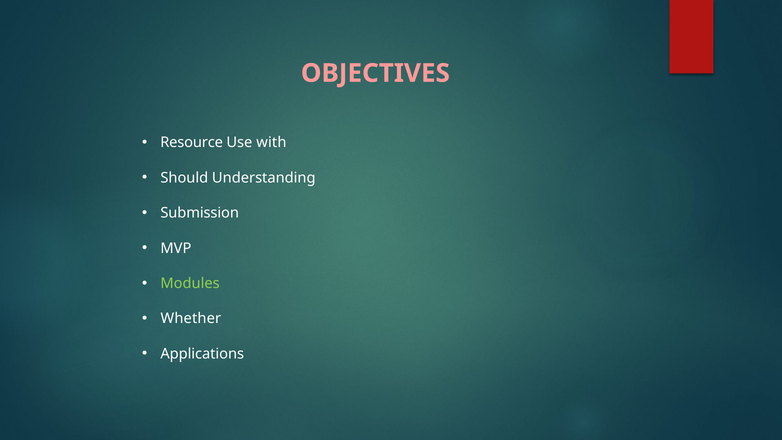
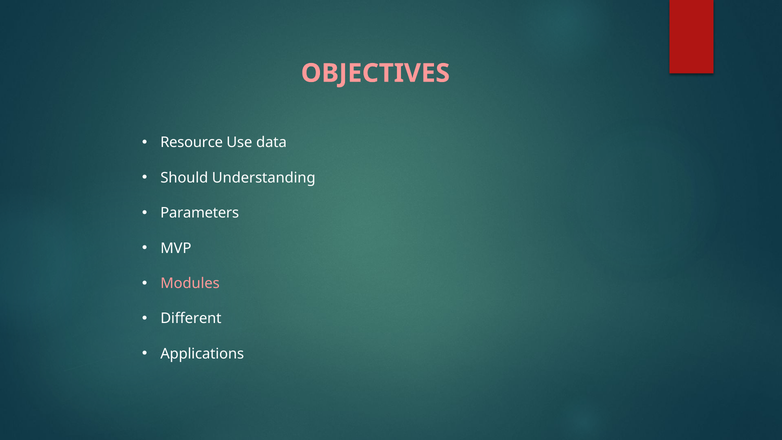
with: with -> data (272, 143)
Submission: Submission -> Parameters (200, 213)
Modules colour: light green -> pink (190, 283)
Whether: Whether -> Different (191, 319)
